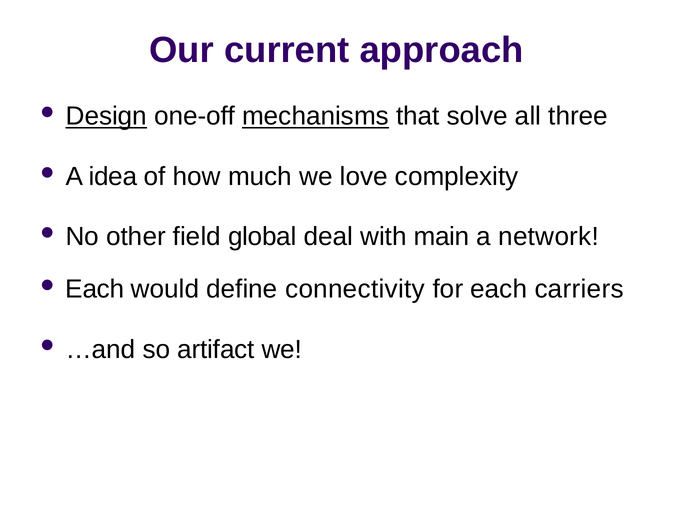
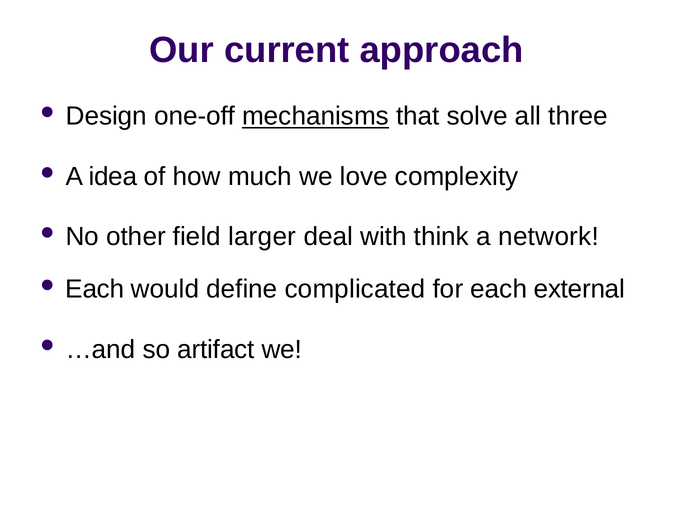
Design underline: present -> none (106, 116)
global: global -> larger (262, 237)
main: main -> think (441, 237)
connectivity: connectivity -> complicated (355, 289)
carriers: carriers -> external (579, 289)
